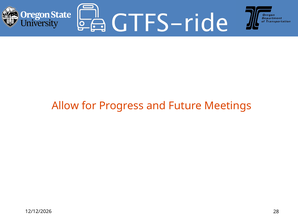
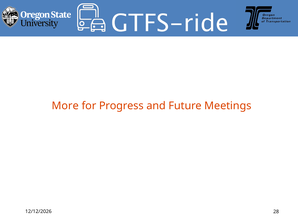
Allow: Allow -> More (65, 106)
